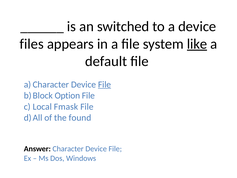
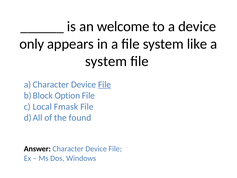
switched: switched -> welcome (123, 26)
files: files -> only (32, 44)
like underline: present -> none (197, 44)
default: default -> system (106, 61)
